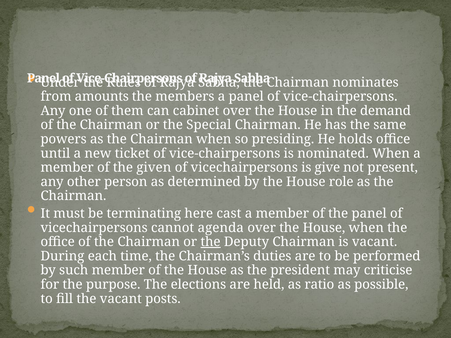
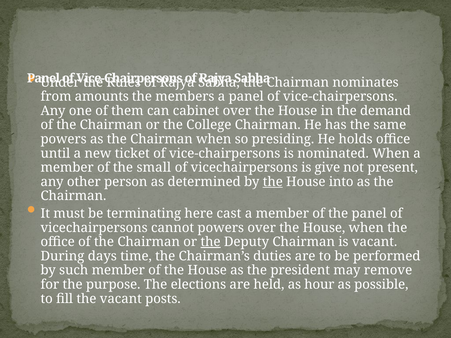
Special: Special -> College (209, 125)
given: given -> small (154, 168)
the underline: none -> present (273, 182)
role: role -> into (341, 182)
cannot agenda: agenda -> powers (221, 228)
each: each -> days (102, 256)
criticise: criticise -> remove (388, 270)
ratio: ratio -> hour (319, 285)
